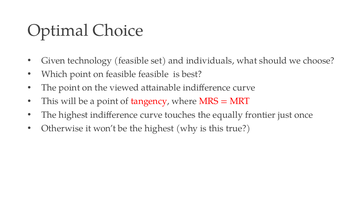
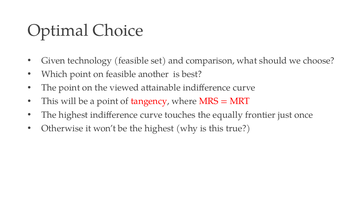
individuals: individuals -> comparison (210, 61)
feasible feasible: feasible -> another (153, 74)
